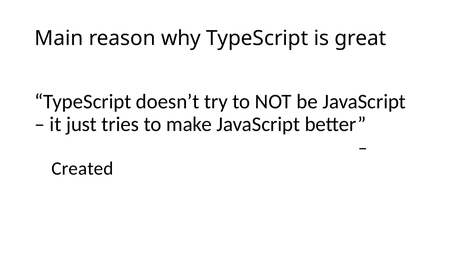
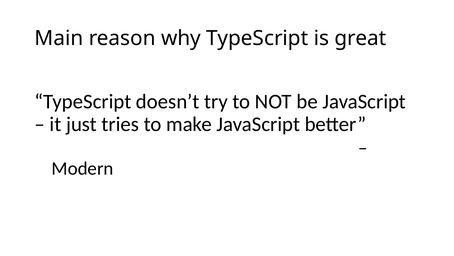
Created: Created -> Modern (83, 168)
